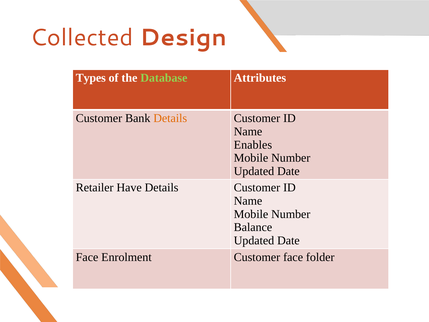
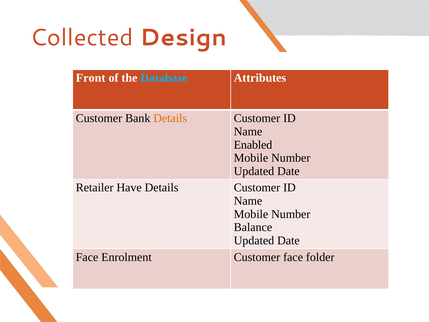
Types: Types -> Front (91, 78)
Database colour: light green -> light blue (164, 78)
Enables: Enables -> Enabled (253, 145)
